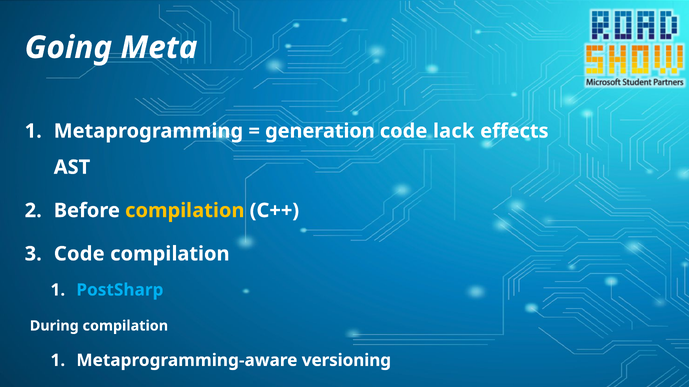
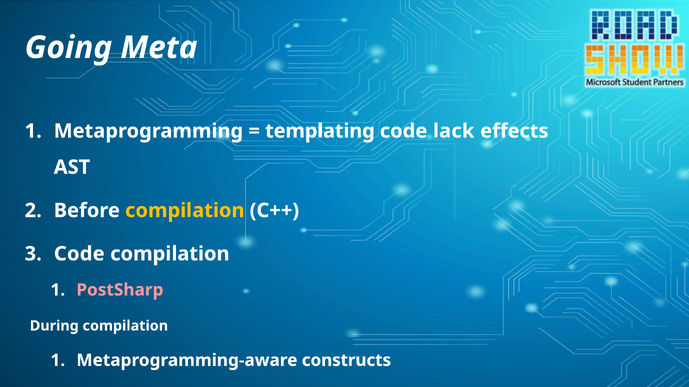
generation: generation -> templating (320, 131)
PostSharp colour: light blue -> pink (120, 290)
versioning: versioning -> constructs (346, 361)
